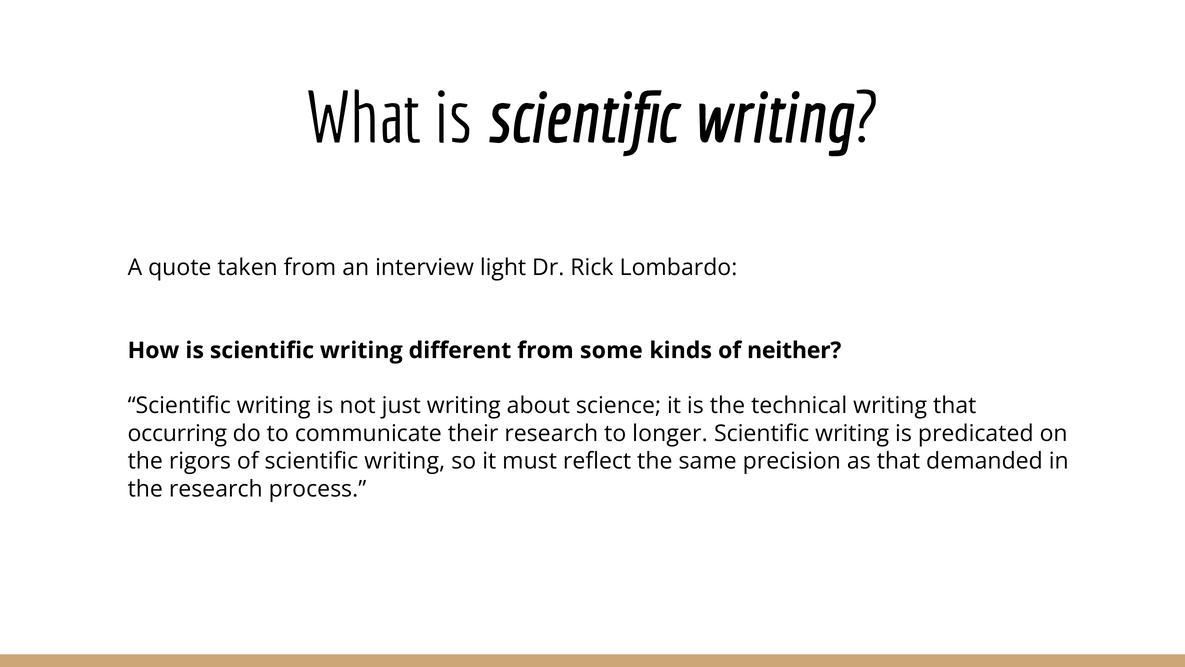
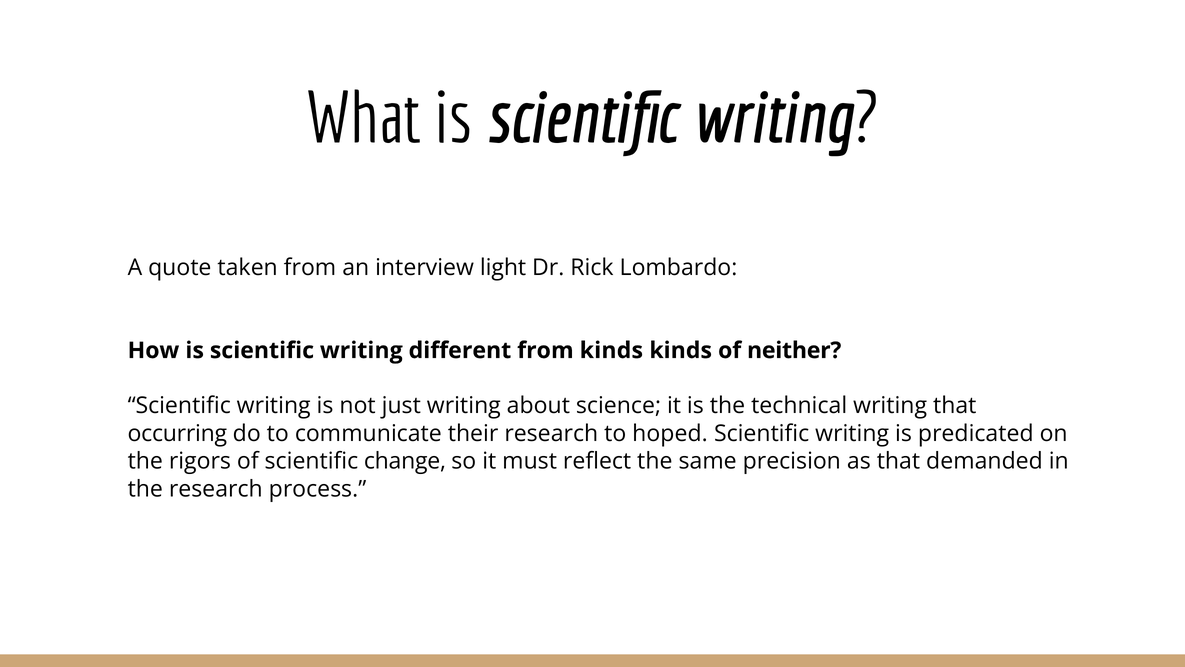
from some: some -> kinds (611, 350)
longer: longer -> hoped (670, 433)
of scientific writing: writing -> change (405, 461)
